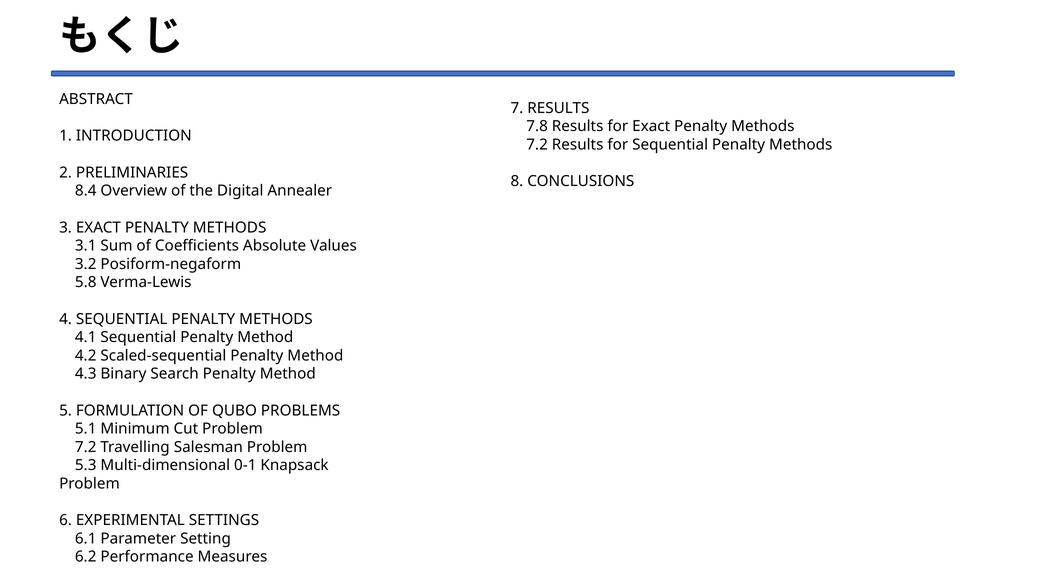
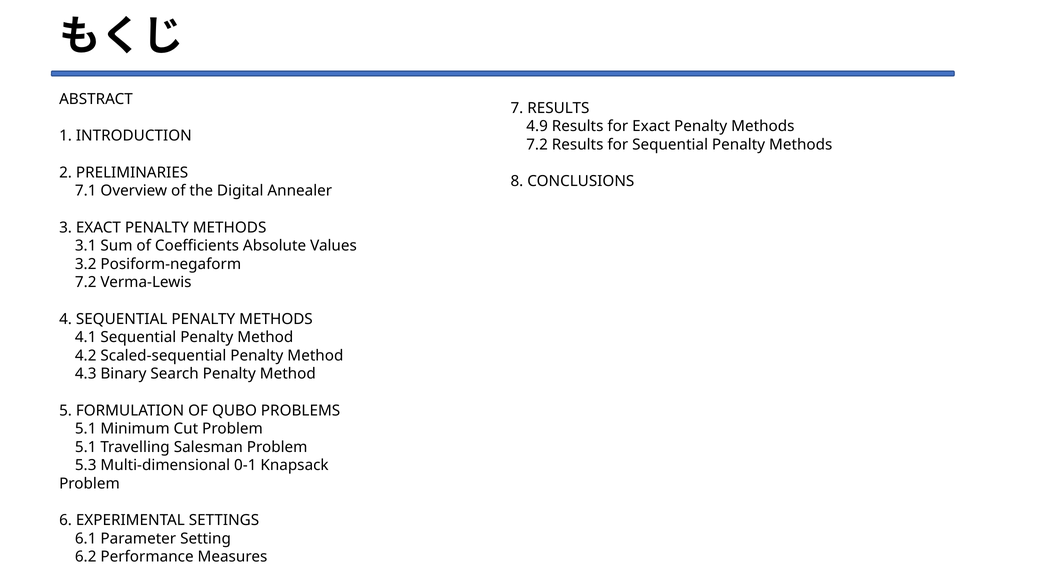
7.8: 7.8 -> 4.9 (537, 126)
8.4: 8.4 -> 7.1 (86, 191)
5.8: 5.8 -> 7.2 (86, 282)
7.2: 7.2 -> 5.1 (86, 447)
